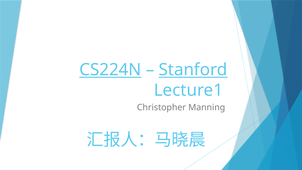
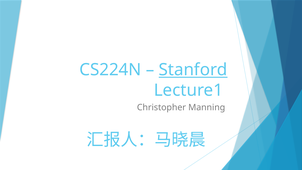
CS224N underline: present -> none (110, 70)
